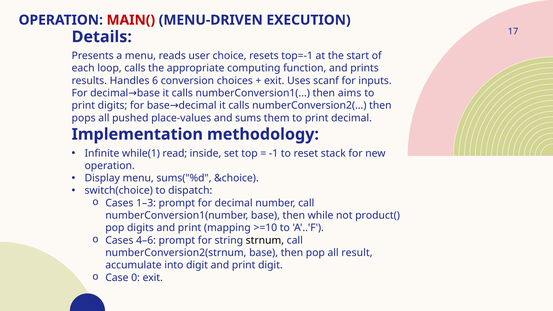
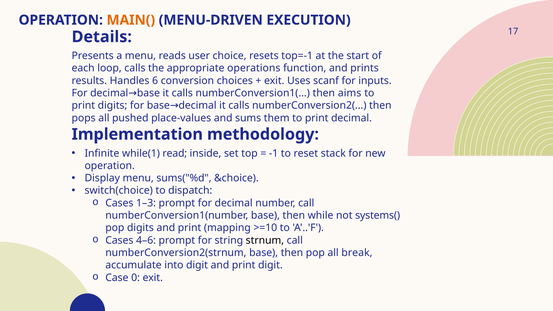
MAIN( colour: red -> orange (131, 20)
computing: computing -> operations (254, 68)
product(: product( -> systems( (378, 215)
result: result -> break (357, 253)
